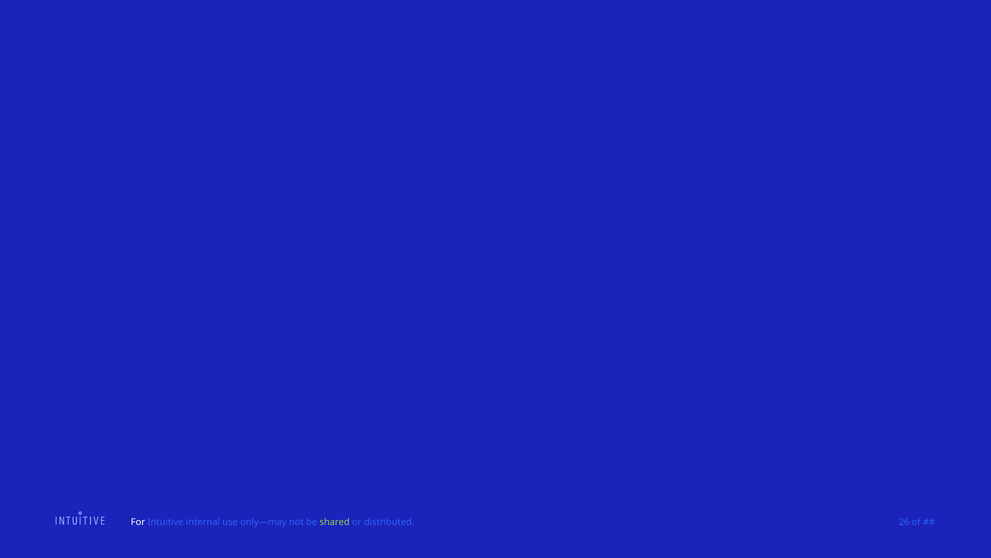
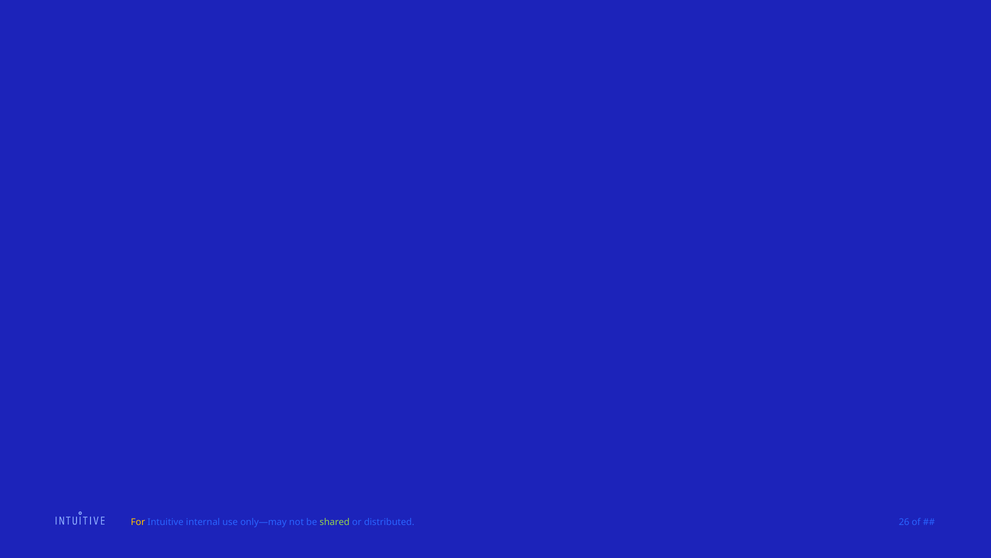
For colour: white -> yellow (138, 522)
